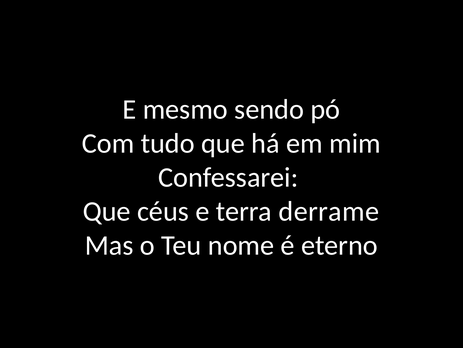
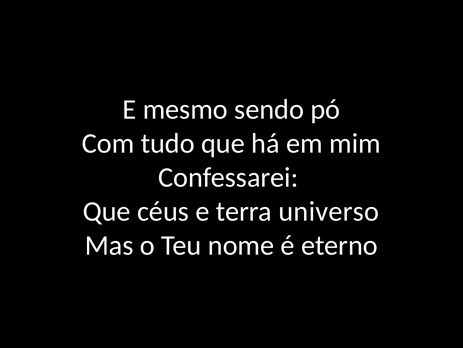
derrame: derrame -> universo (329, 211)
